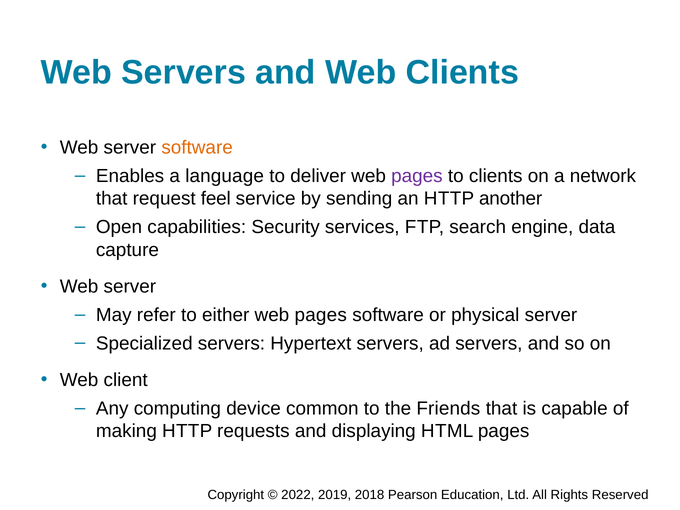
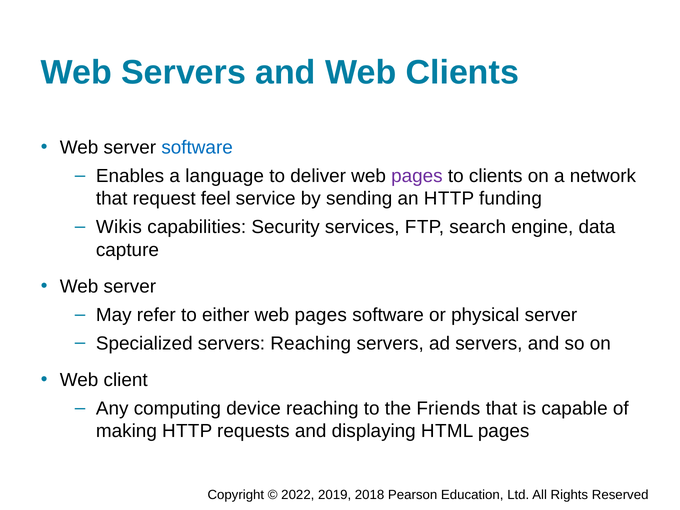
software colour: orange -> blue (197, 148)
another: another -> funding (510, 199)
Open: Open -> Wikis (119, 227)
servers Hypertext: Hypertext -> Reaching (311, 343)
device common: common -> reaching (322, 409)
